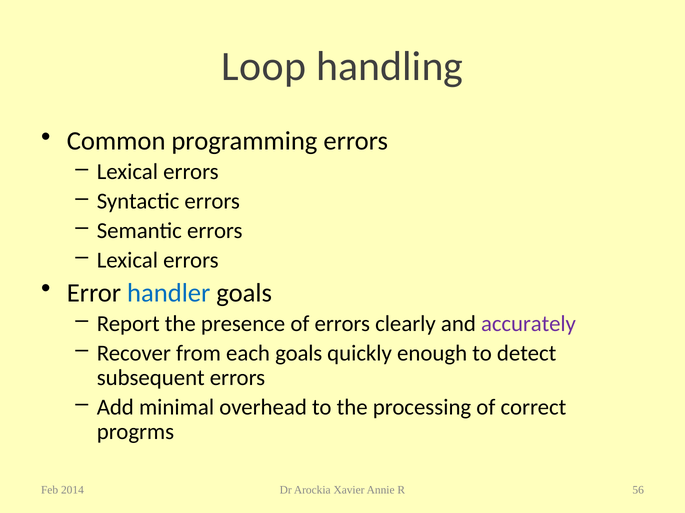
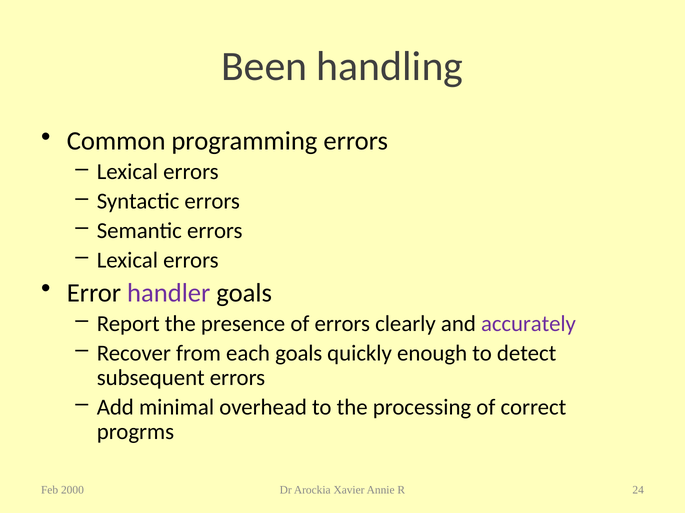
Loop: Loop -> Been (264, 66)
handler colour: blue -> purple (169, 293)
2014: 2014 -> 2000 (72, 491)
56: 56 -> 24 (638, 491)
